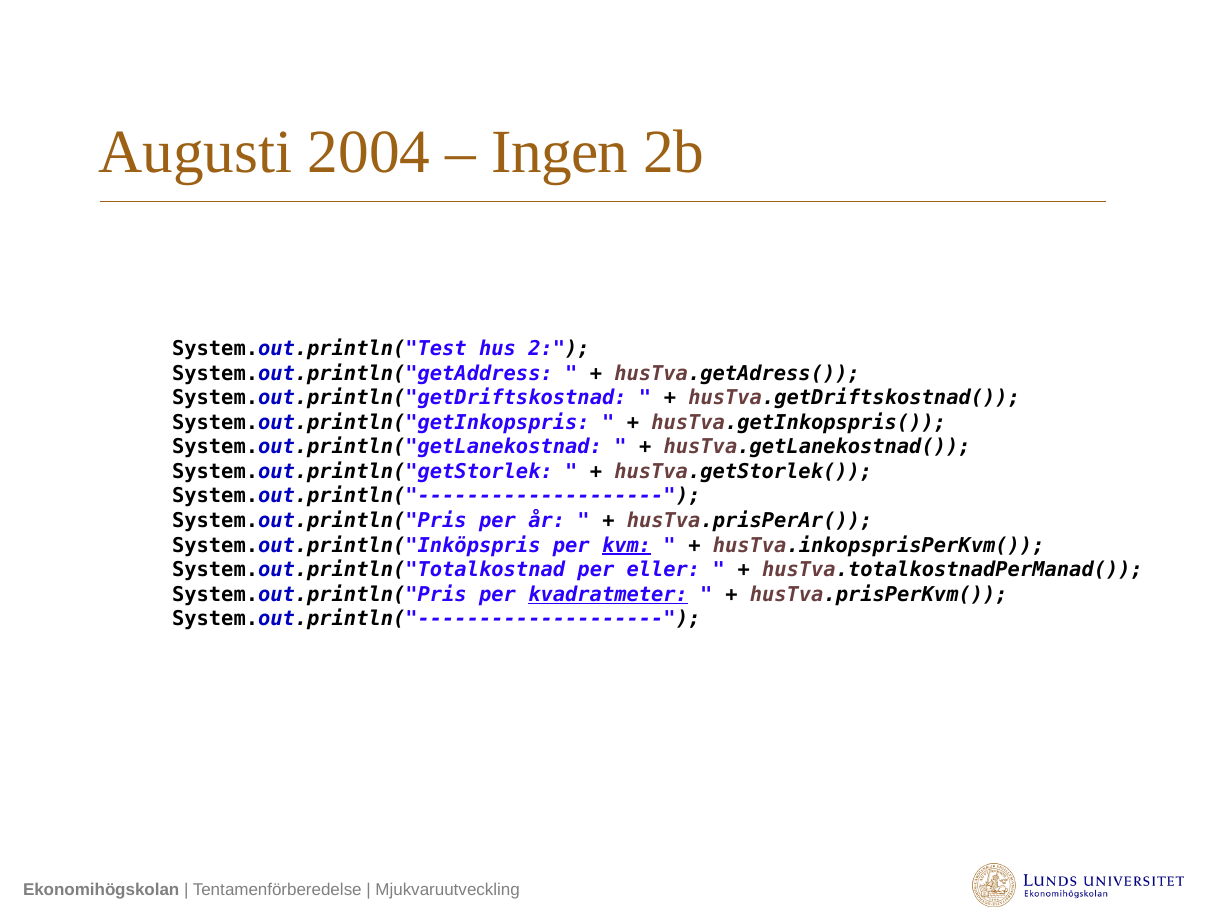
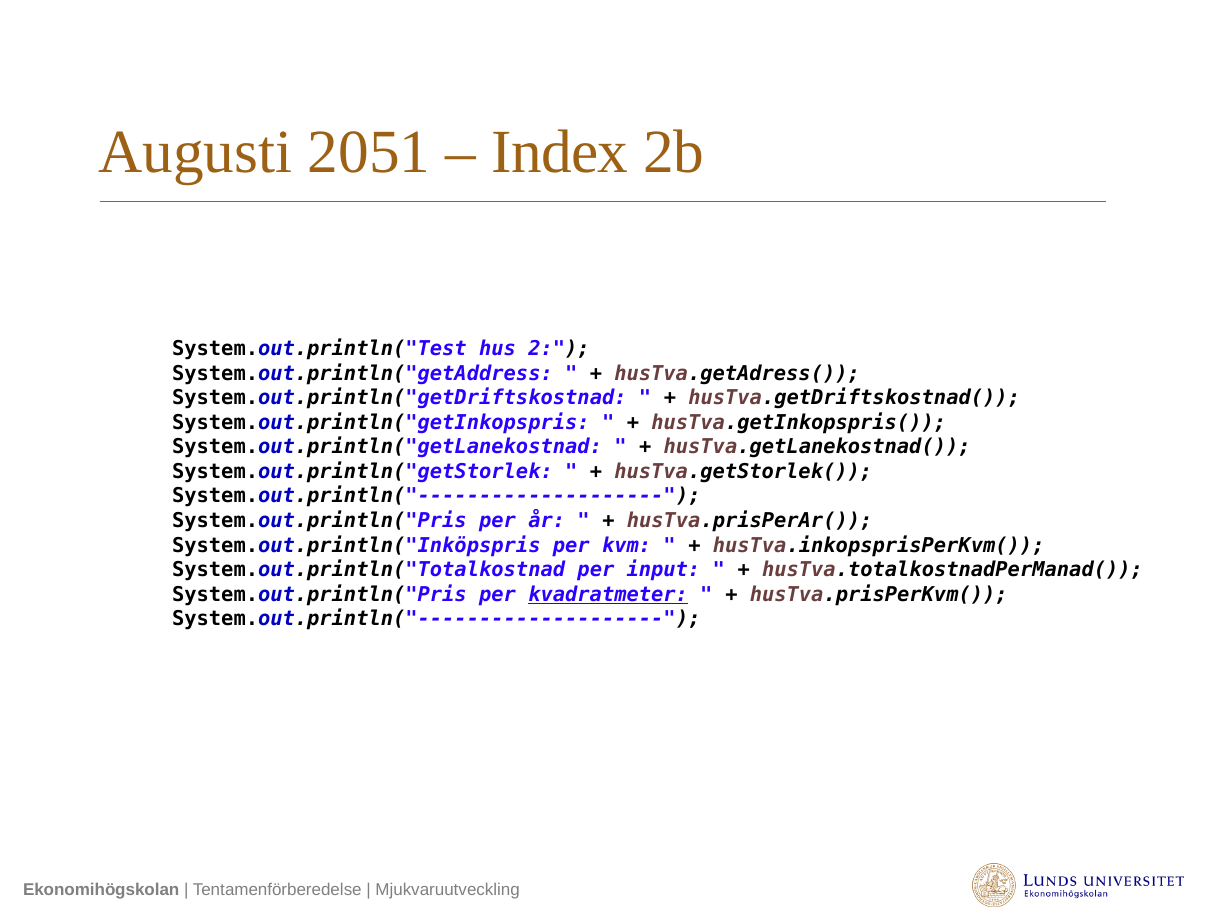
2004: 2004 -> 2051 (369, 152)
Ingen: Ingen -> Index (560, 152)
kvm underline: present -> none (627, 545)
eller: eller -> input (663, 569)
